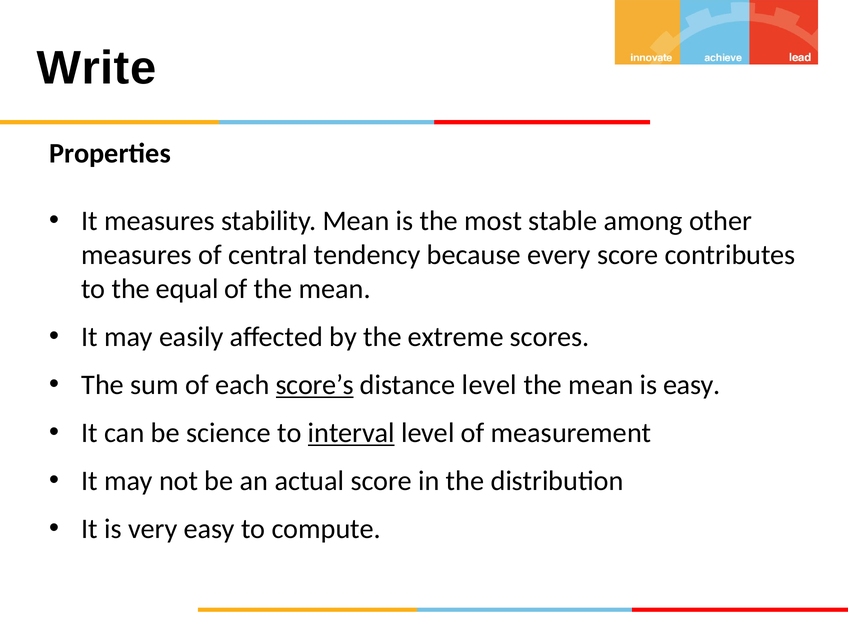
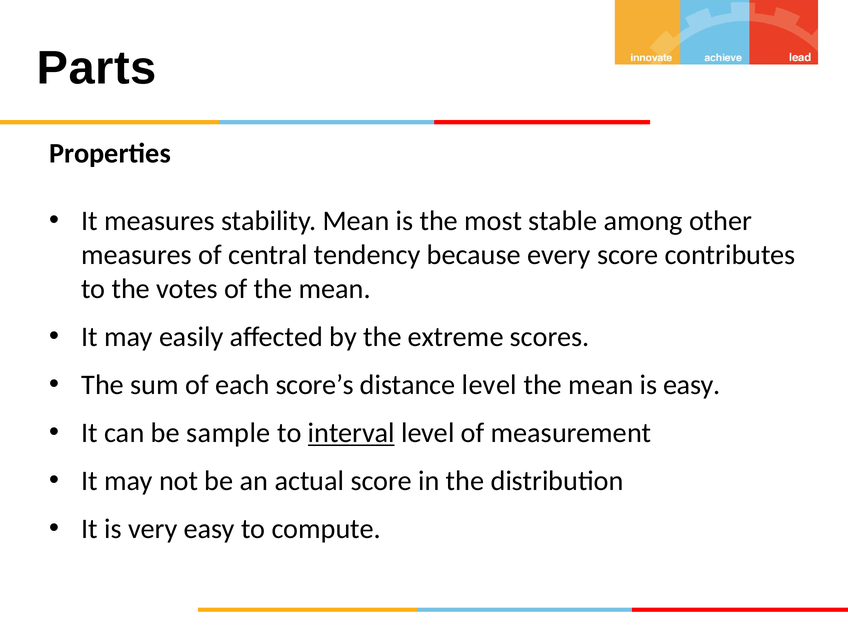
Write: Write -> Parts (97, 68)
equal: equal -> votes (187, 289)
score’s underline: present -> none (315, 385)
science: science -> sample (228, 433)
